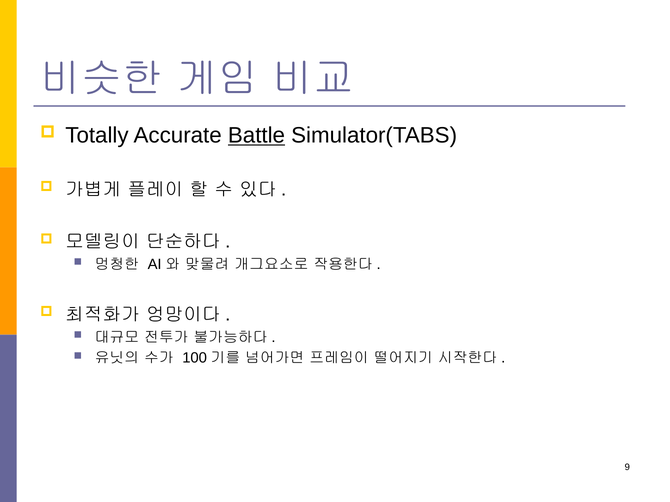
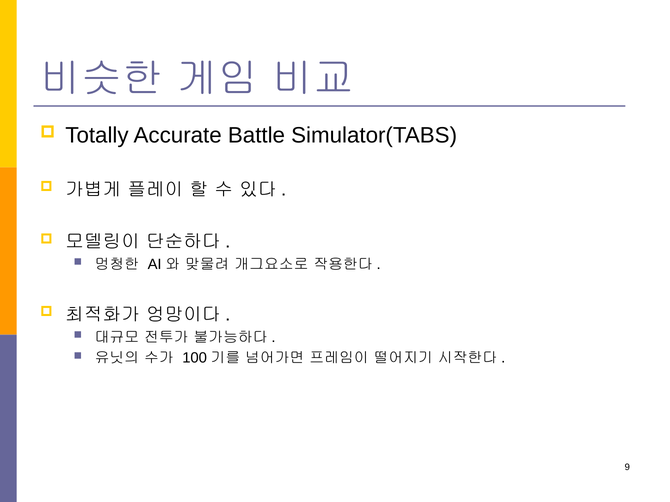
Battle underline: present -> none (256, 136)
